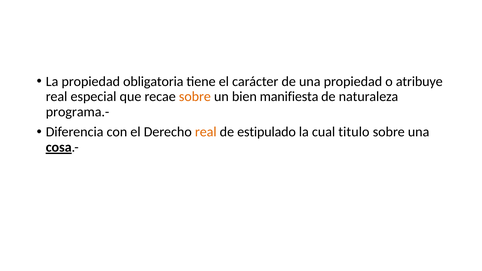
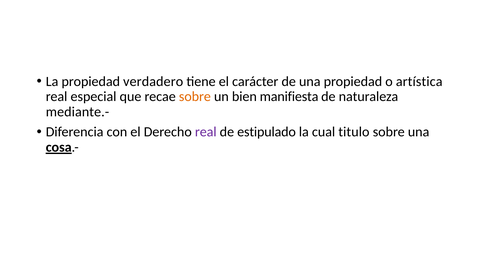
obligatoria: obligatoria -> verdadero (153, 81)
atribuye: atribuye -> artística (419, 81)
programa.-: programa.- -> mediante.- (77, 112)
real colour: orange -> purple (206, 132)
